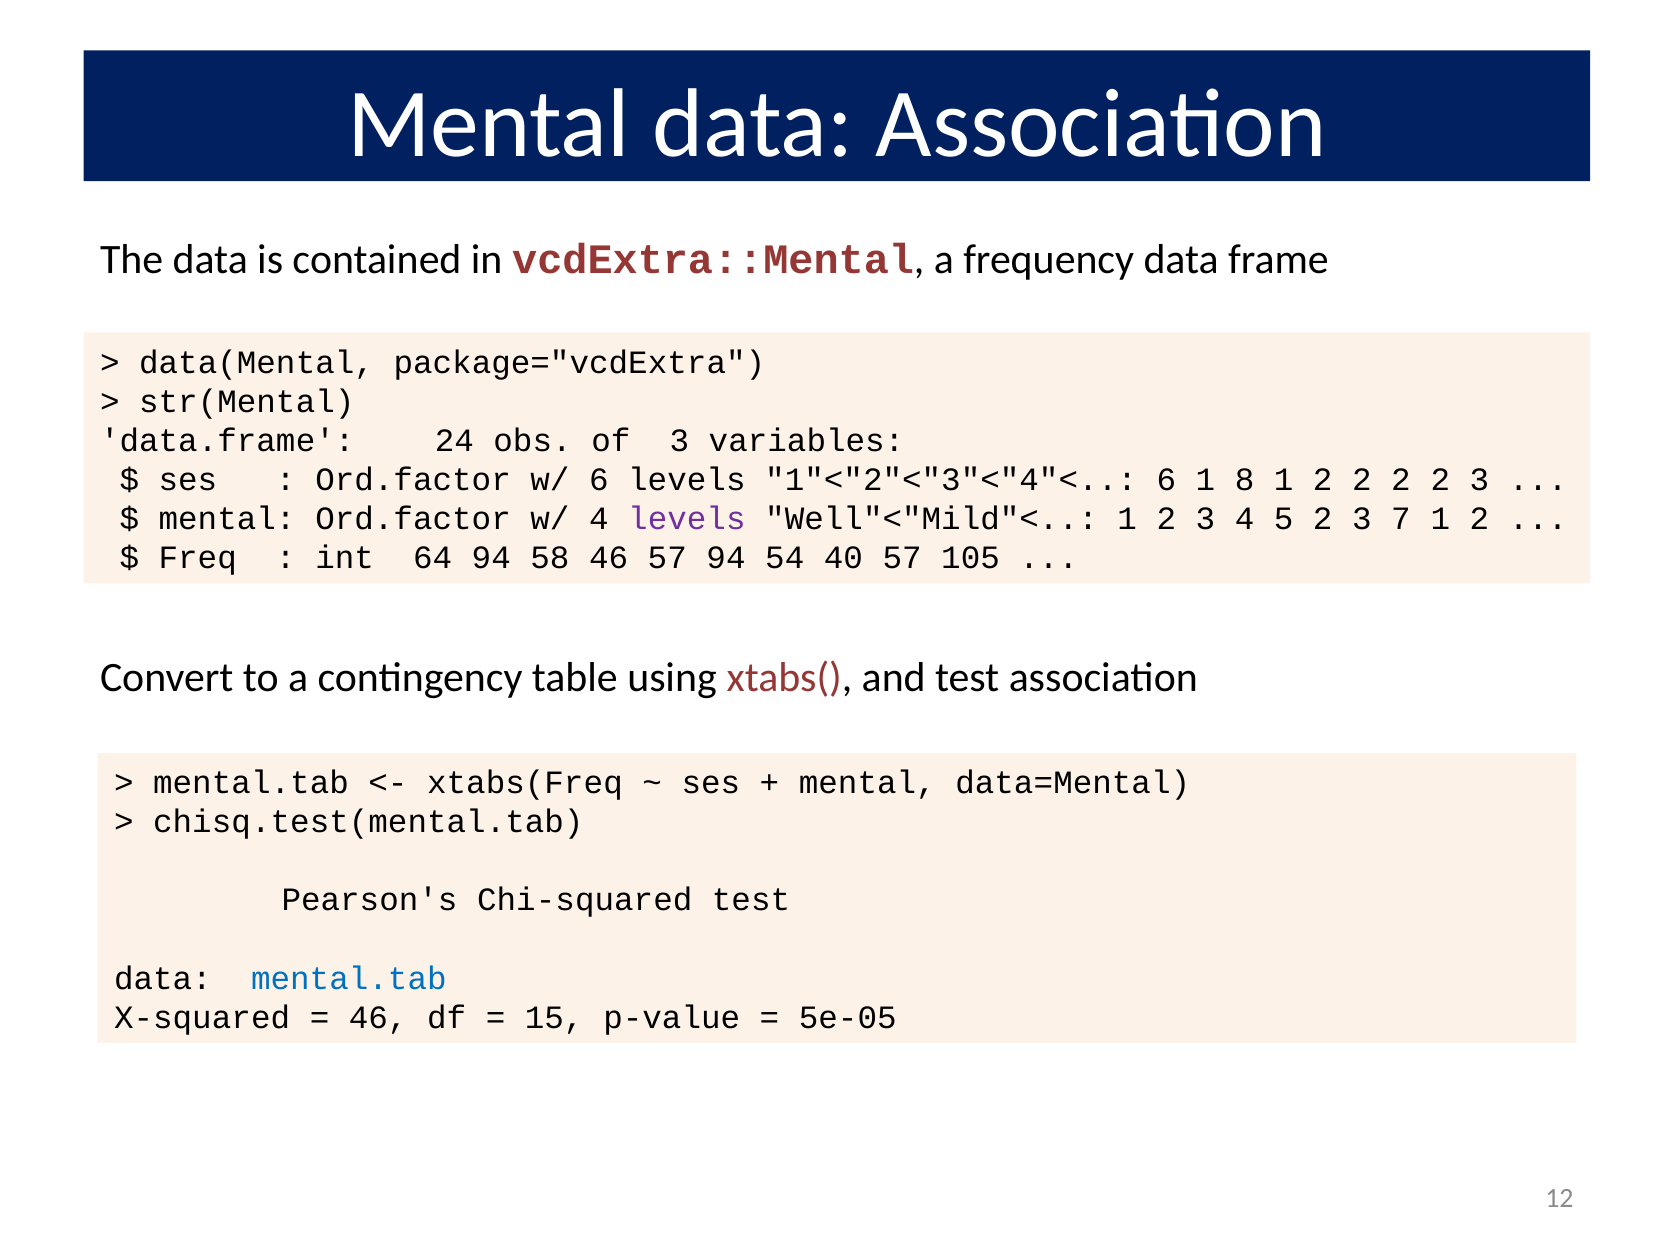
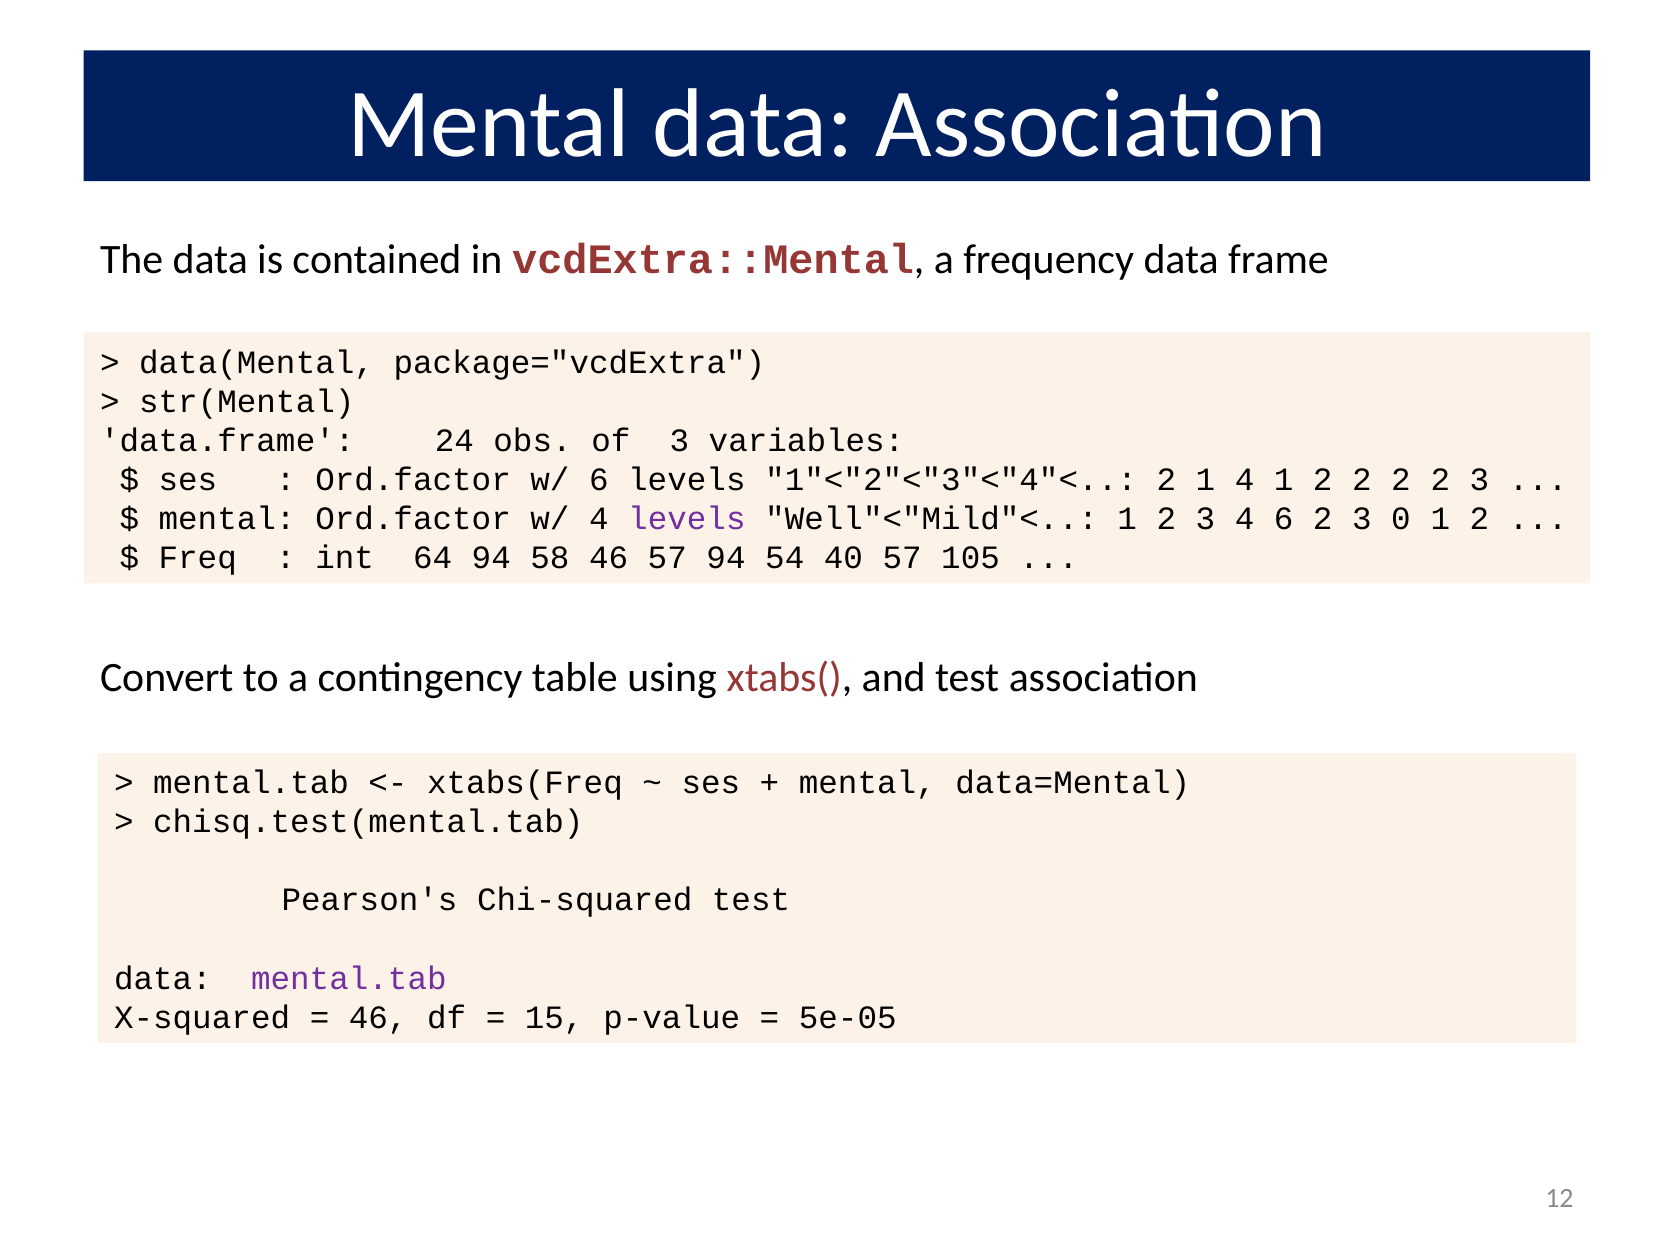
1"<"2"<"3"<"4"< 6: 6 -> 2 (1166, 480)
1 8: 8 -> 4 (1245, 480)
4 5: 5 -> 6 (1284, 519)
7: 7 -> 0 (1401, 519)
mental.tab colour: blue -> purple (349, 979)
